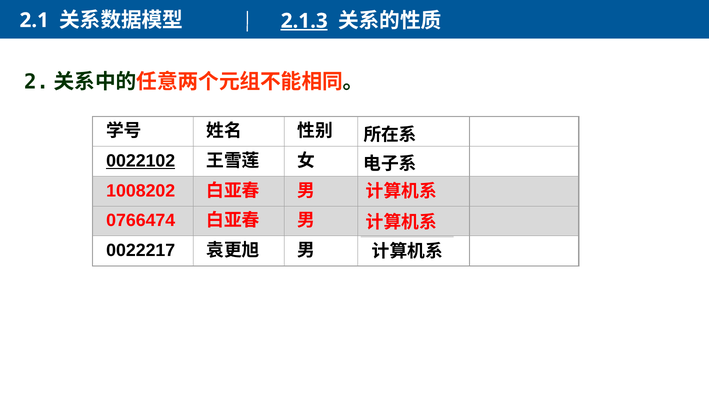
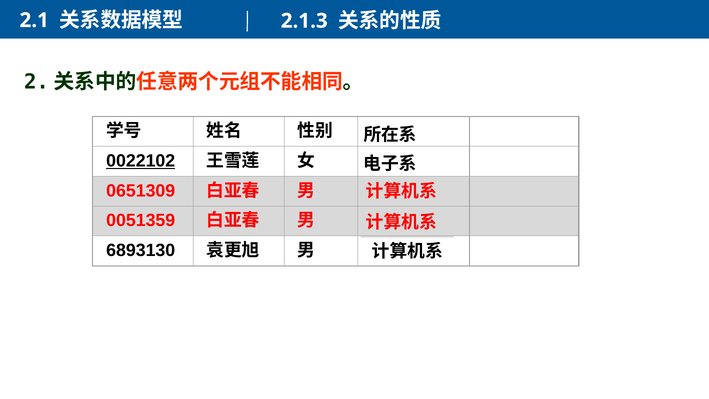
2.1.3 underline: present -> none (304, 21)
1008202: 1008202 -> 0651309 (141, 191)
0766474: 0766474 -> 0051359 (141, 221)
0022217: 0022217 -> 6893130 (141, 250)
